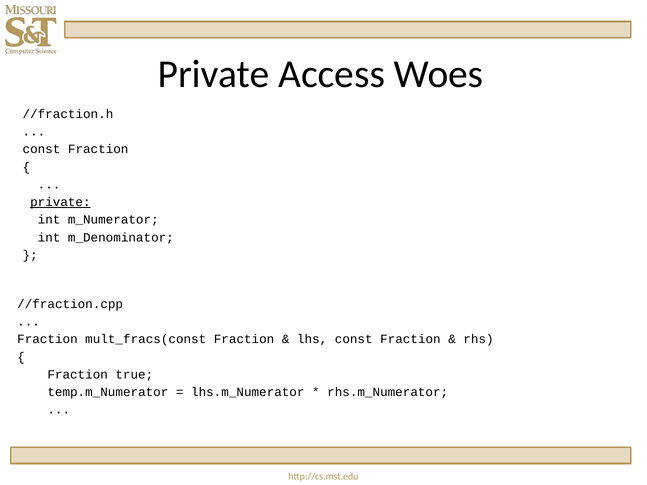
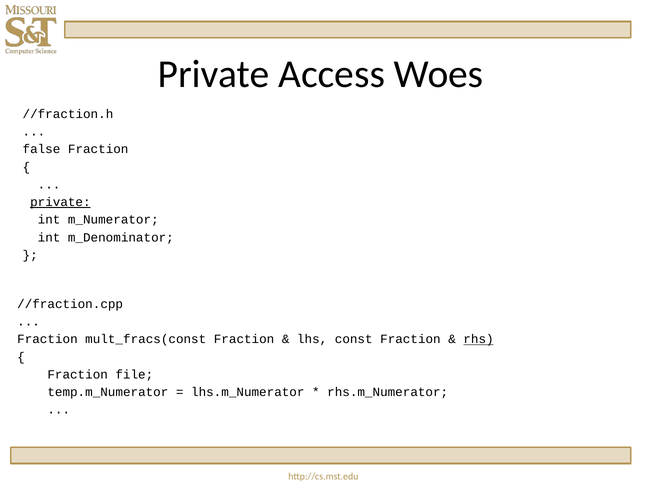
const: const -> false (41, 149)
rhs underline: none -> present (478, 339)
true: true -> file (134, 375)
